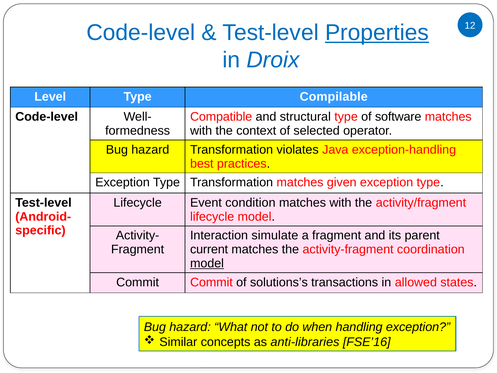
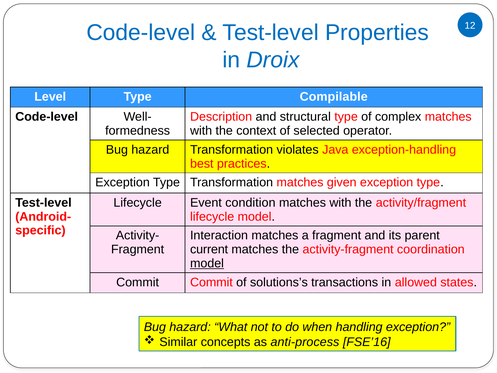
Properties underline: present -> none (377, 33)
Compatible: Compatible -> Description (221, 117)
software: software -> complex (398, 117)
Interaction simulate: simulate -> matches (275, 235)
anti-libraries: anti-libraries -> anti-process (305, 342)
